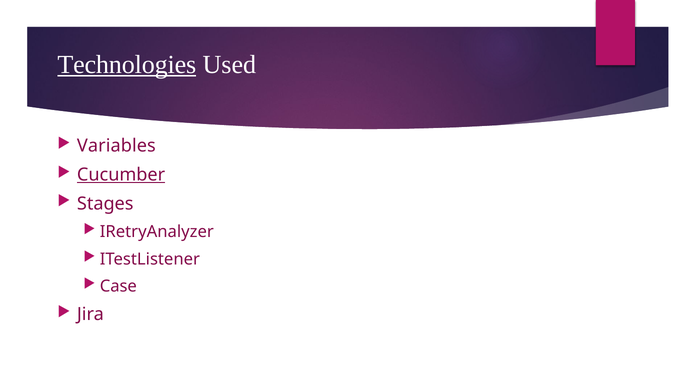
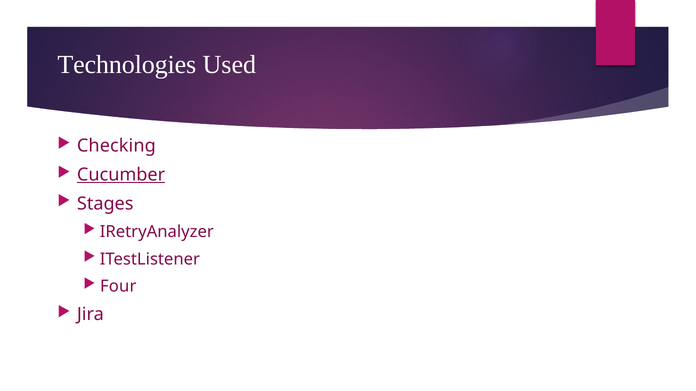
Technologies underline: present -> none (127, 65)
Variables: Variables -> Checking (116, 146)
Case: Case -> Four (118, 287)
